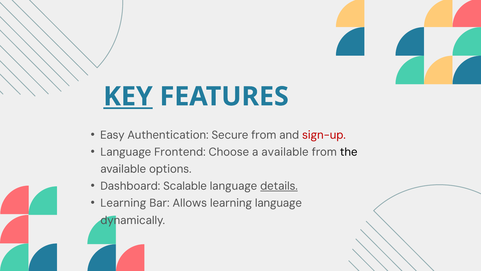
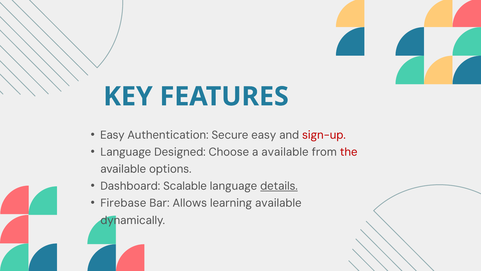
KEY underline: present -> none (128, 96)
Secure from: from -> easy (264, 135)
Frontend: Frontend -> Designed (180, 152)
the colour: black -> red (349, 152)
Learning: Learning -> Firebase (123, 203)
learning language: language -> available (278, 203)
